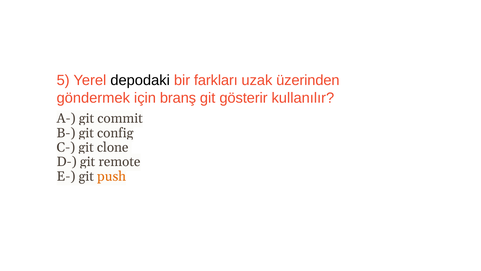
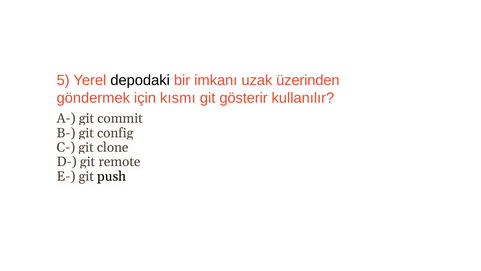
farkları: farkları -> imkanı (216, 80)
branş: branş -> kısmı (178, 98)
push colour: orange -> black (112, 176)
